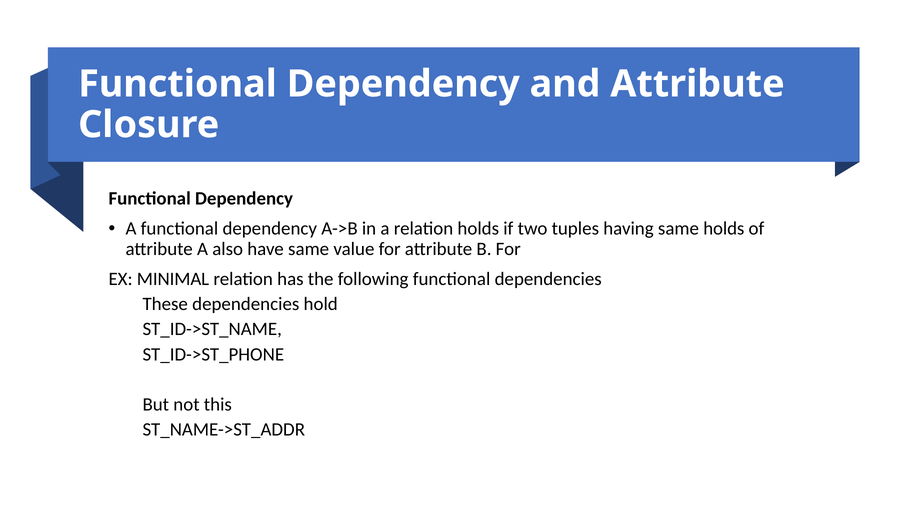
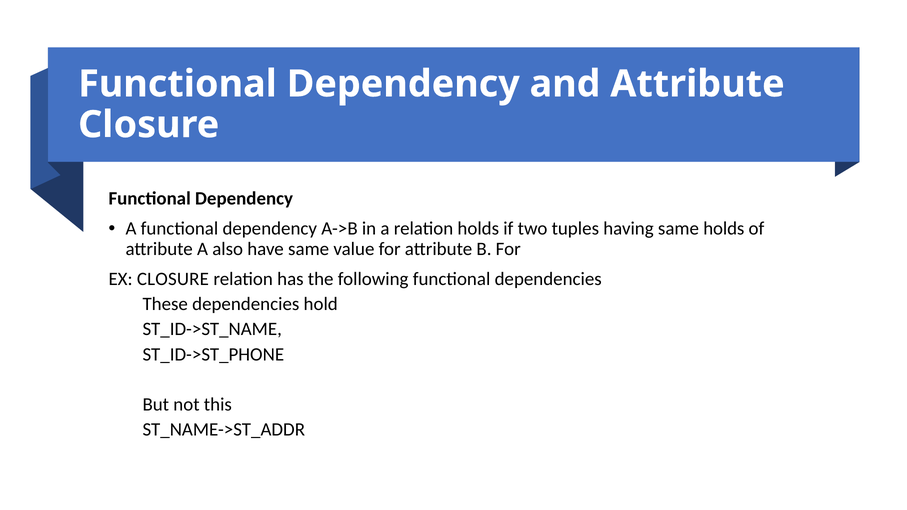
EX MINIMAL: MINIMAL -> CLOSURE (173, 279)
